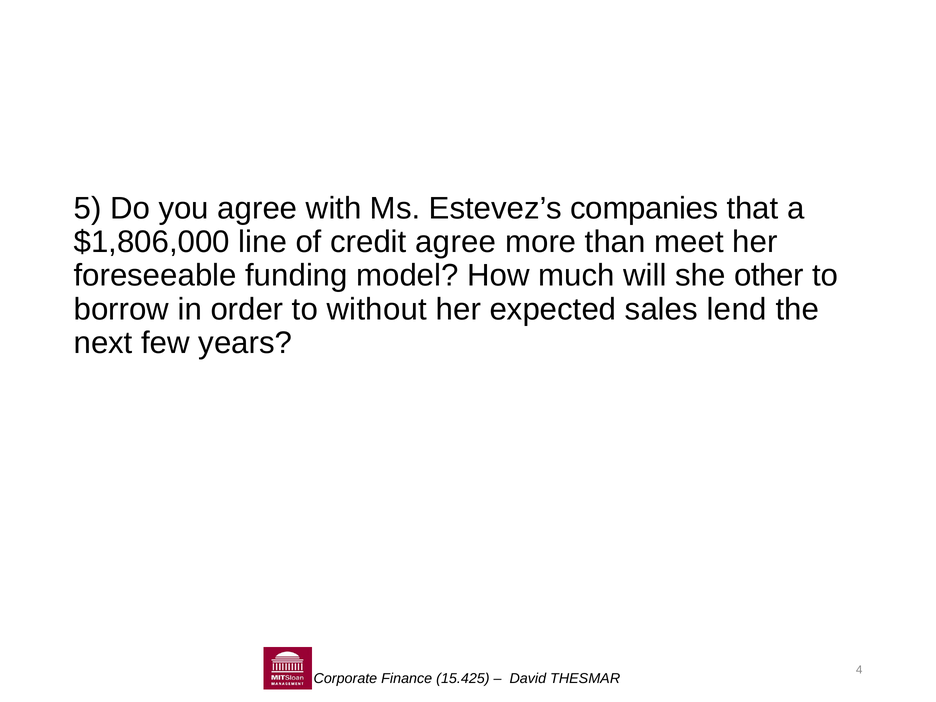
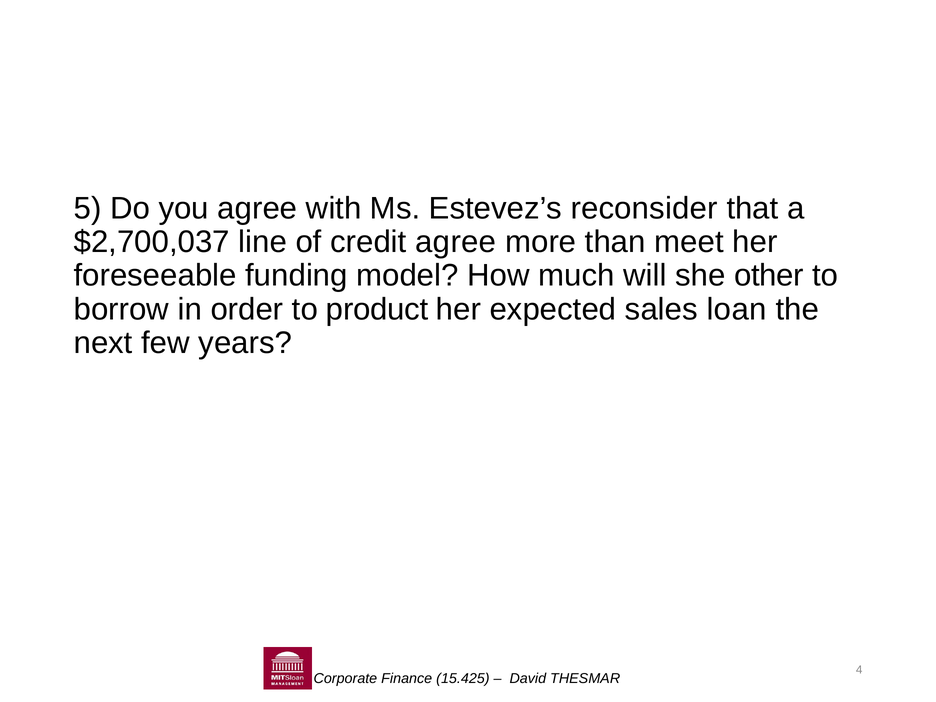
companies: companies -> reconsider (644, 208)
$1,806,000: $1,806,000 -> $2,700,037 (152, 242)
without: without -> product (377, 309)
lend: lend -> loan (737, 309)
